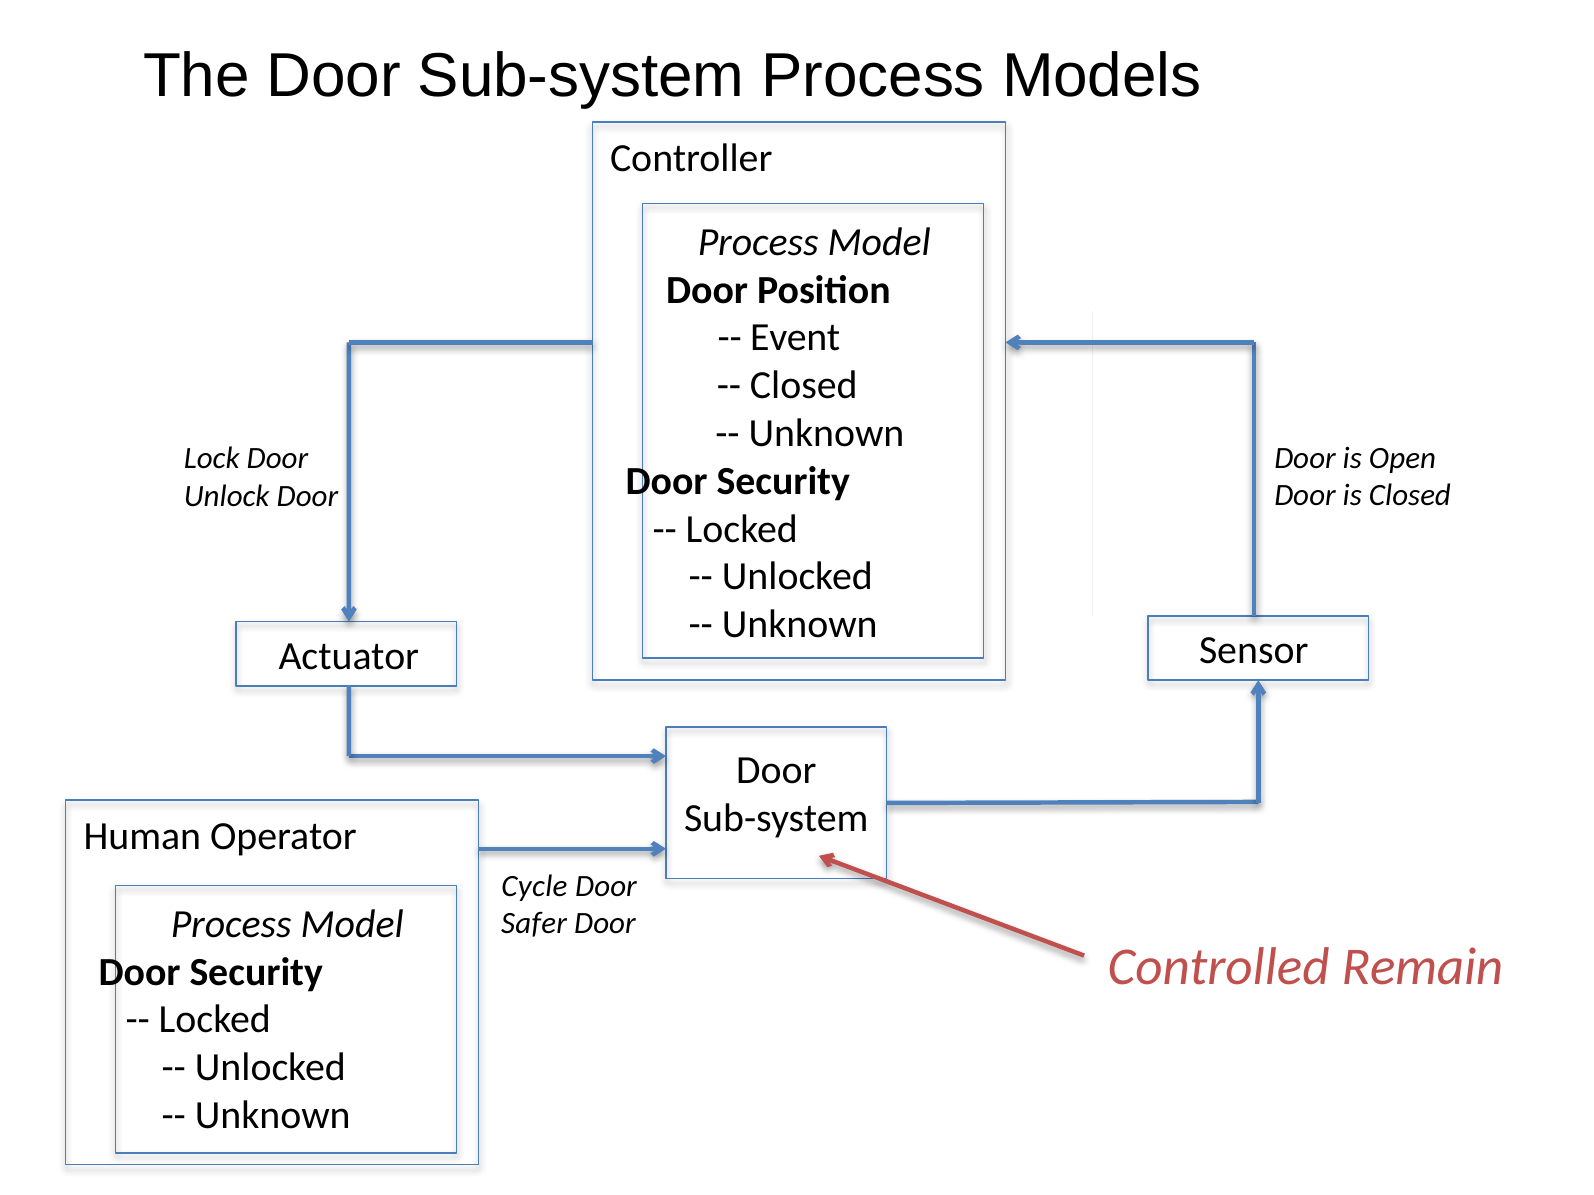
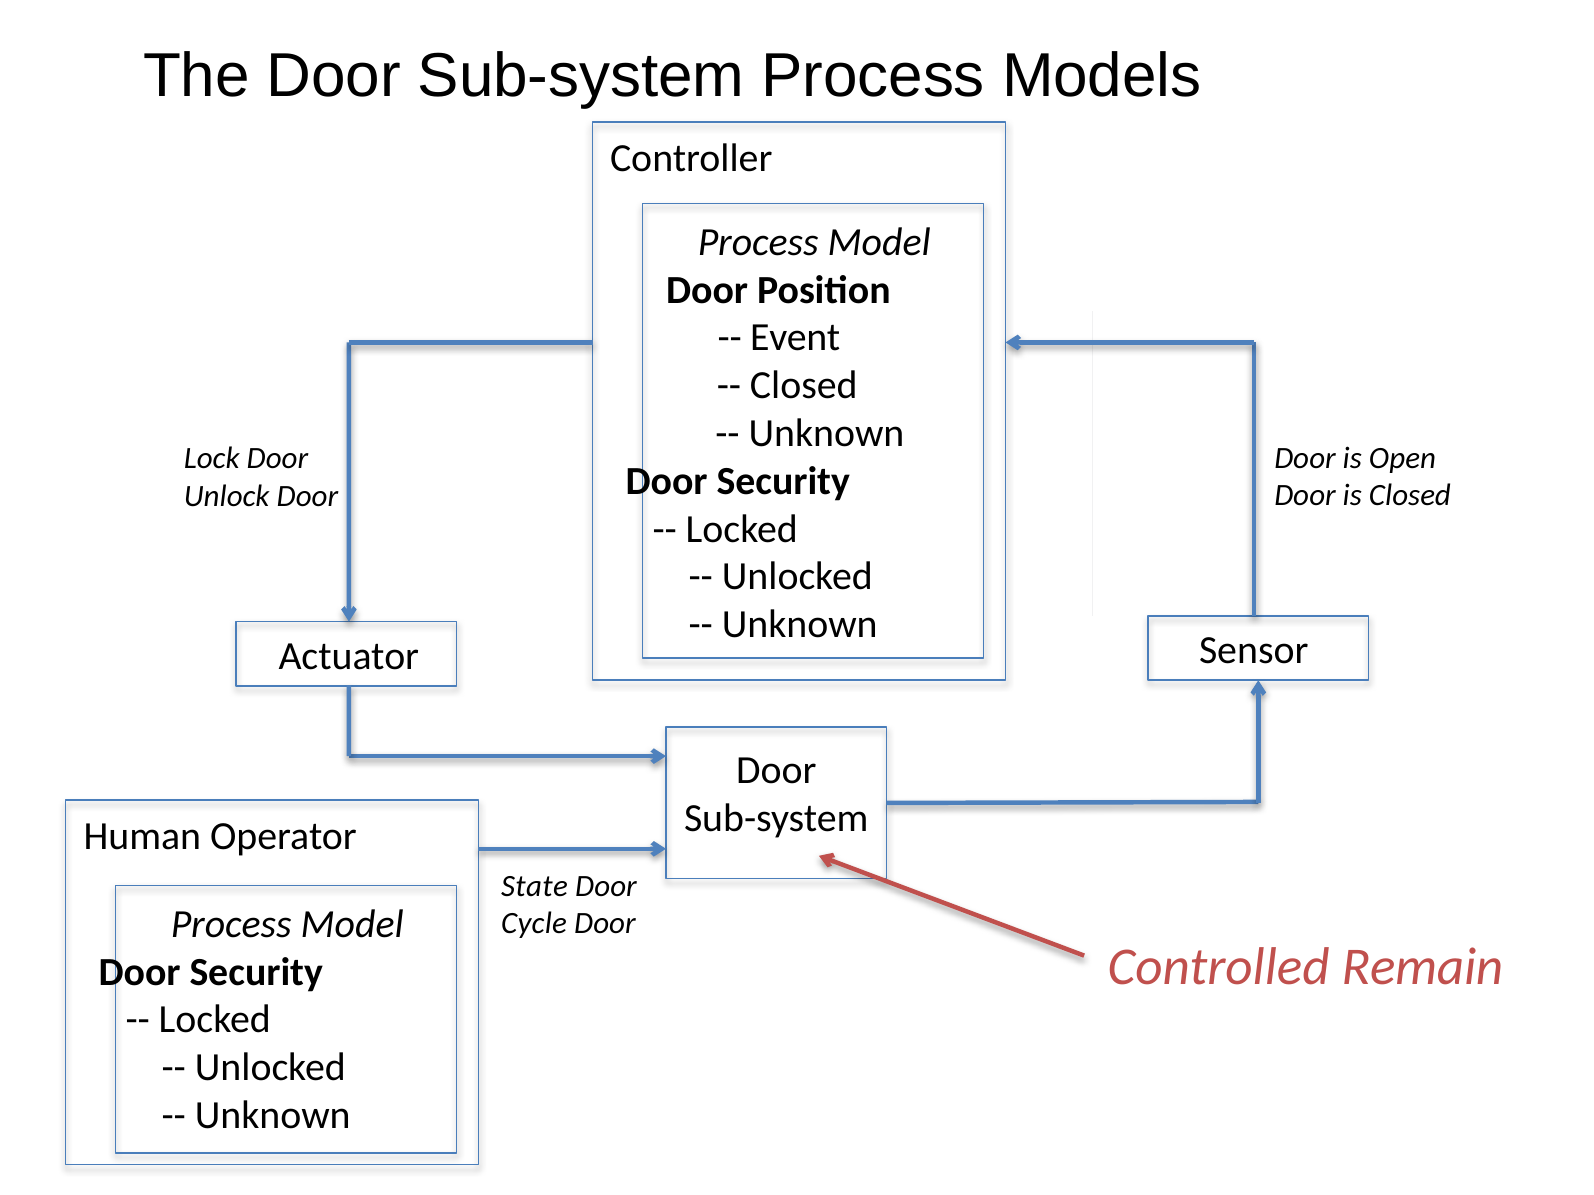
Cycle: Cycle -> State (534, 886)
Safer: Safer -> Cycle (534, 924)
